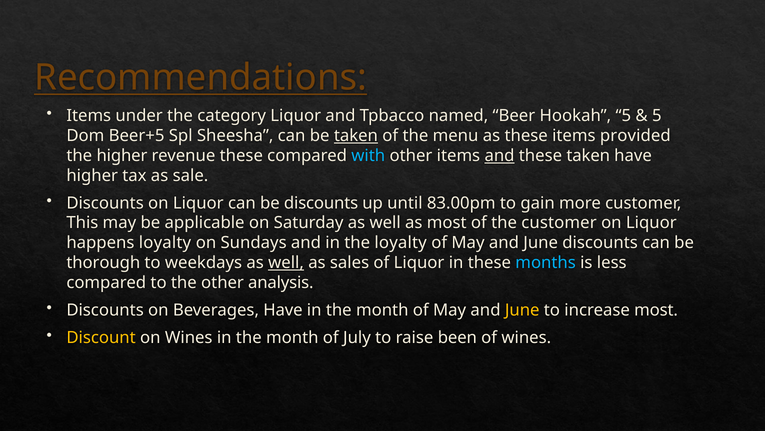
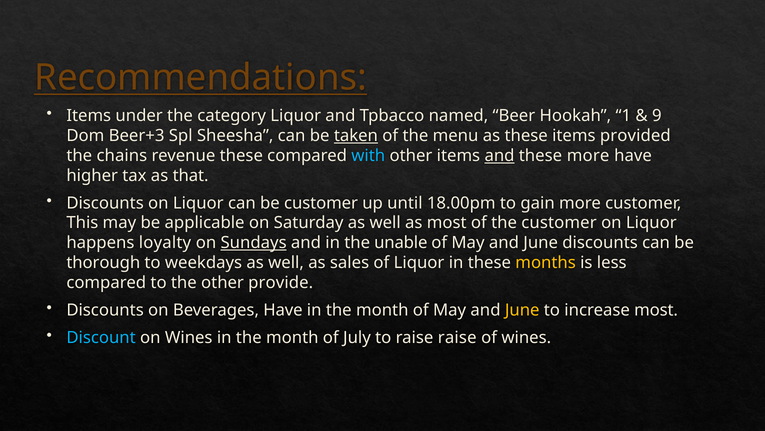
Hookah 5: 5 -> 1 (623, 116)
5: 5 -> 9 (657, 116)
Beer+5: Beer+5 -> Beer+3 (137, 135)
the higher: higher -> chains (122, 155)
these taken: taken -> more (588, 155)
sale: sale -> that (191, 175)
be discounts: discounts -> customer (321, 203)
83.00pm: 83.00pm -> 18.00pm (461, 203)
Sundays underline: none -> present (254, 242)
the loyalty: loyalty -> unable (401, 242)
well underline: present -> none (286, 262)
months colour: light blue -> yellow (546, 262)
analysis: analysis -> provide (281, 282)
Discount colour: yellow -> light blue (101, 337)
raise been: been -> raise (457, 337)
